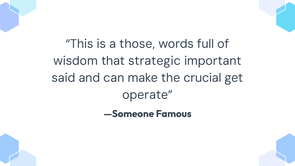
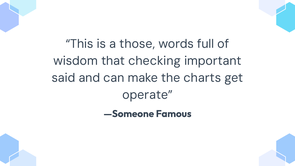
strategic: strategic -> checking (154, 61)
crucial: crucial -> charts (202, 78)
